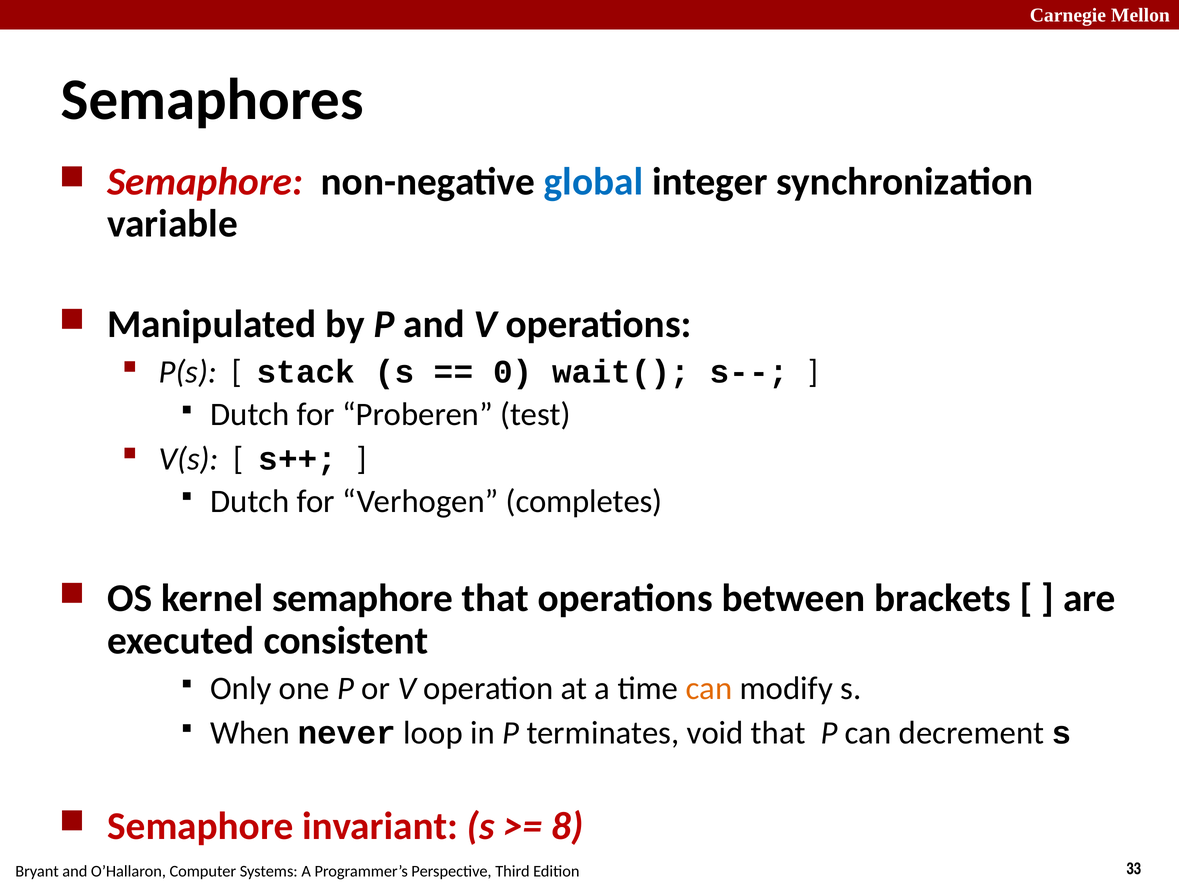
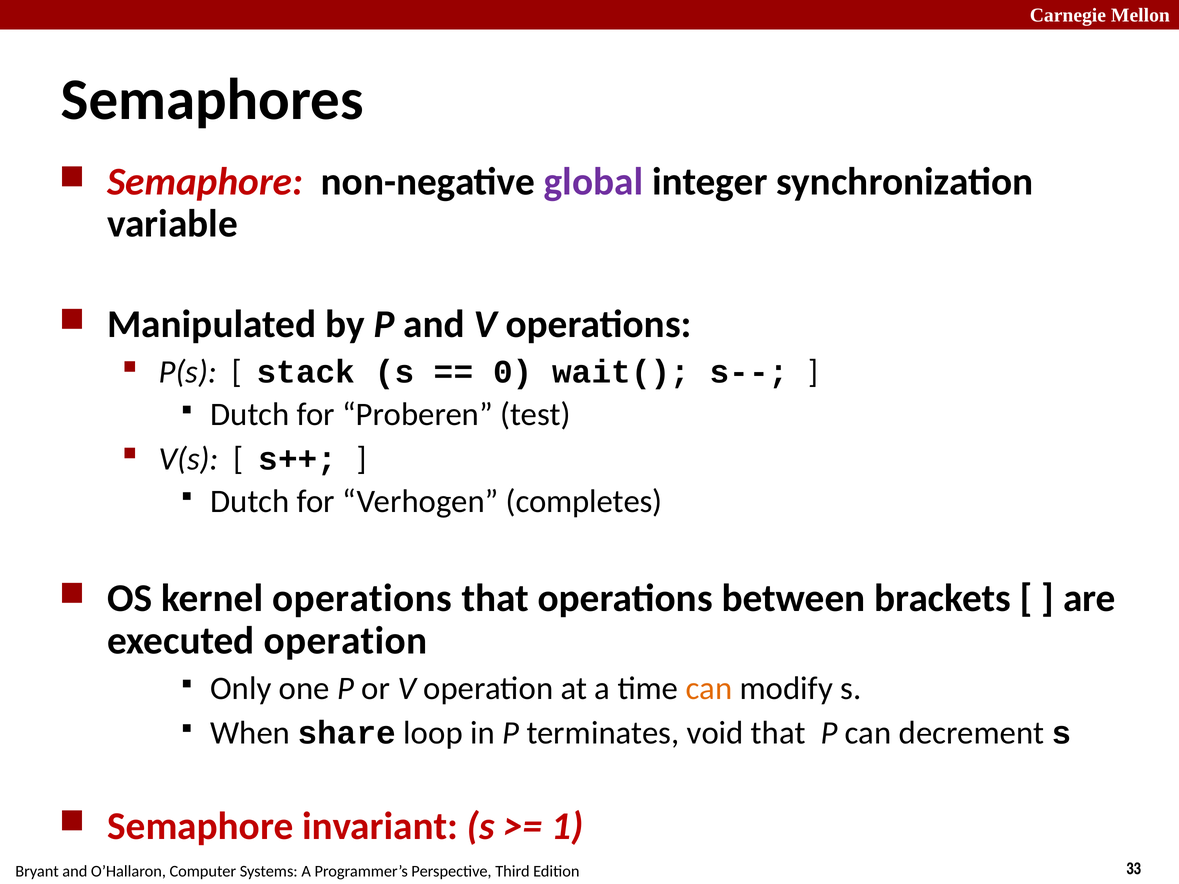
global colour: blue -> purple (594, 182)
kernel semaphore: semaphore -> operations (362, 598)
executed consistent: consistent -> operation (346, 641)
never: never -> share (347, 733)
8: 8 -> 1 (567, 826)
